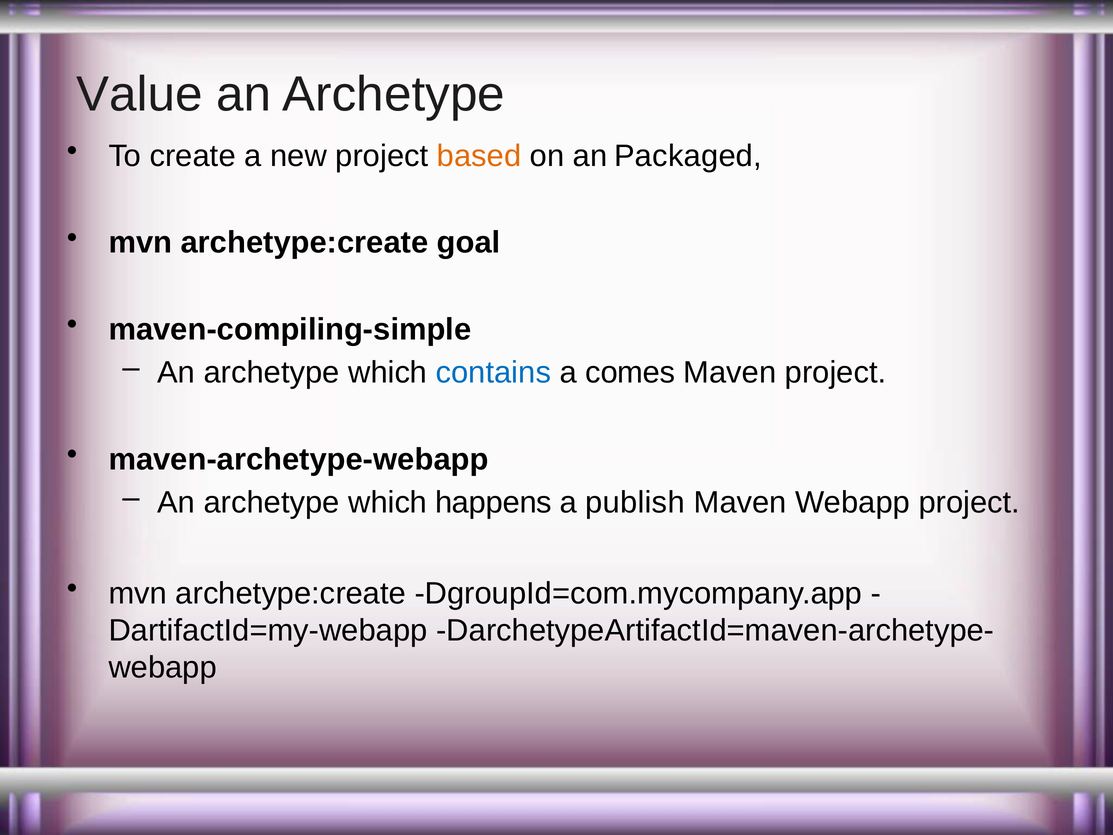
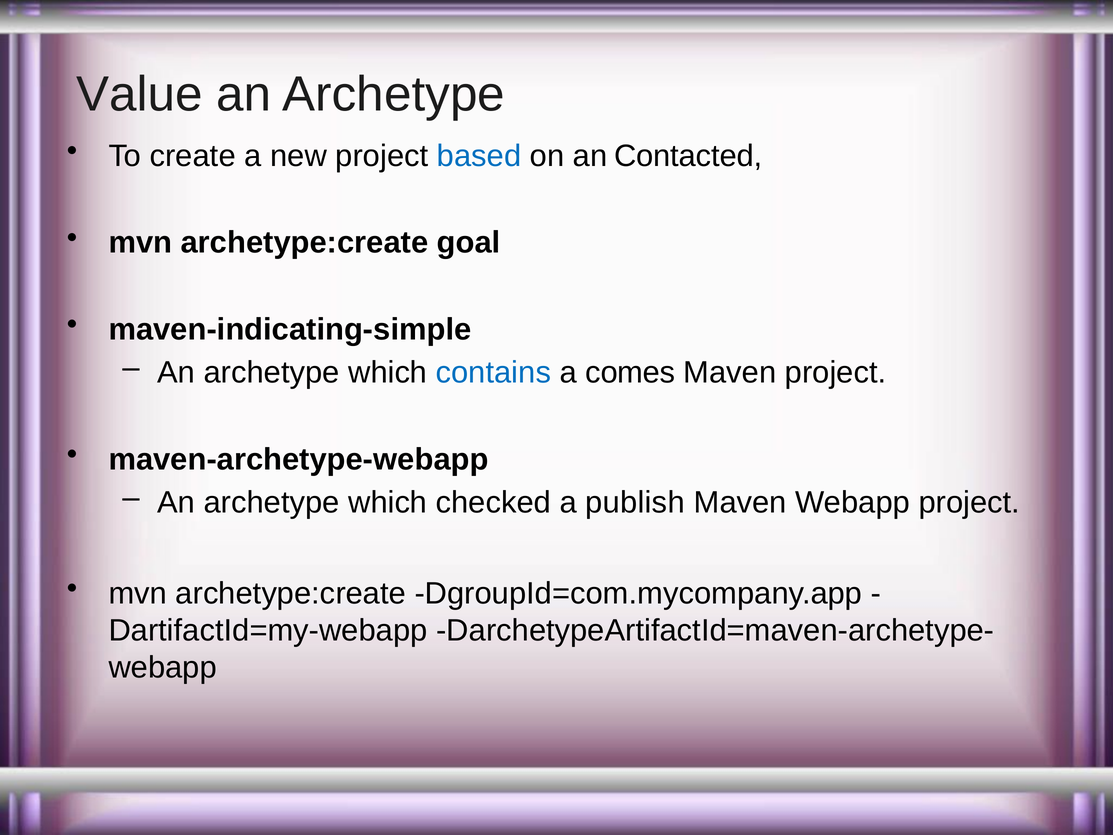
based colour: orange -> blue (479, 156)
Packaged: Packaged -> Contacted (688, 156)
maven-compiling-simple: maven-compiling-simple -> maven-indicating-simple (290, 329)
happens: happens -> checked (493, 502)
